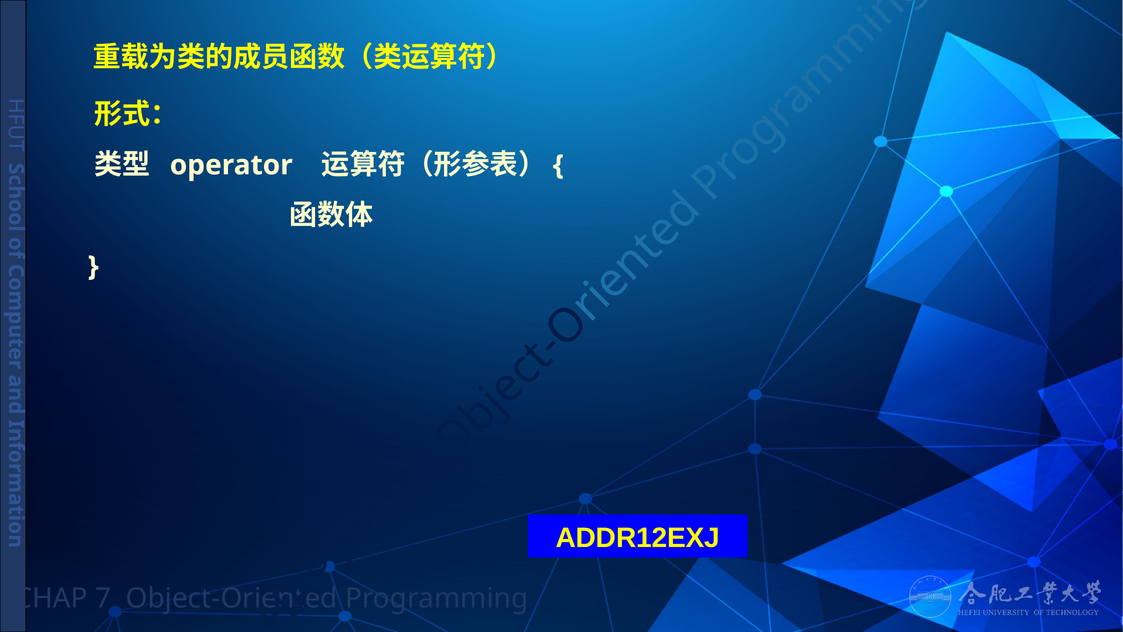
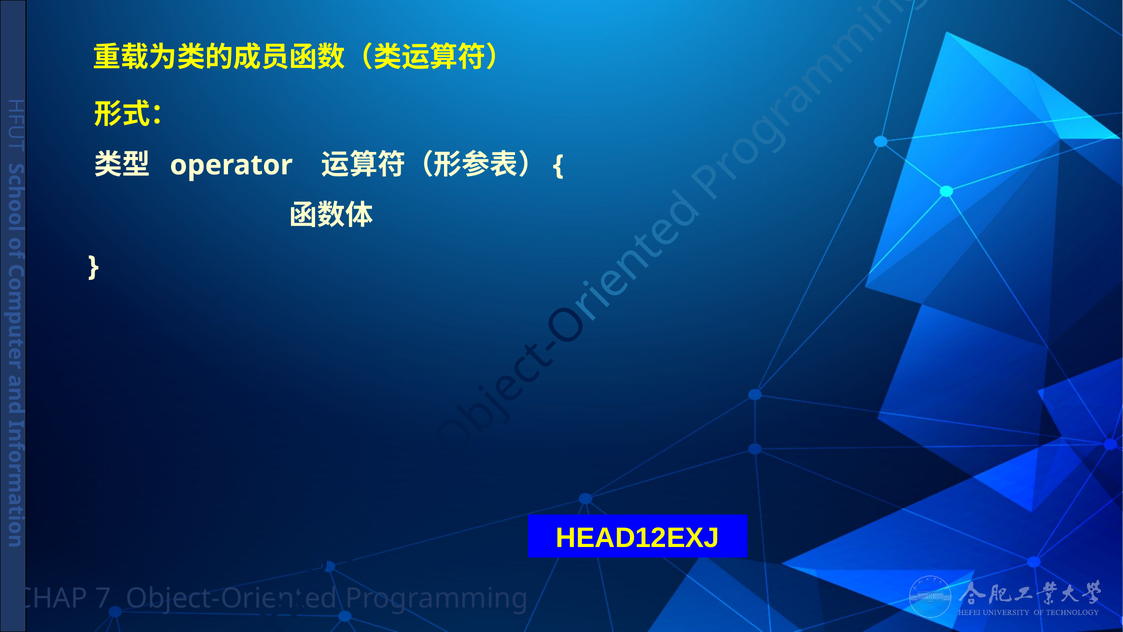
ADDR12EXJ: ADDR12EXJ -> HEAD12EXJ (638, 538)
